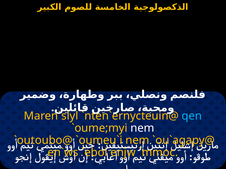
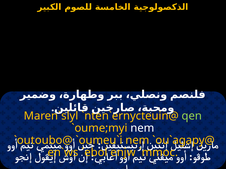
qen colour: light blue -> light green (192, 116)
